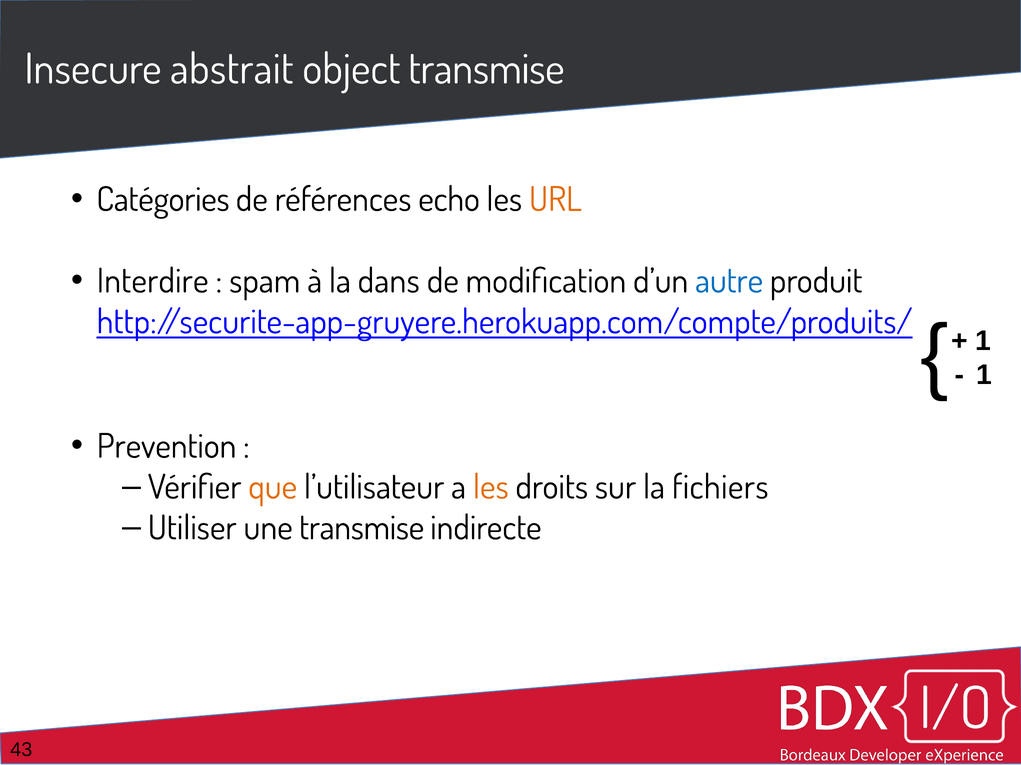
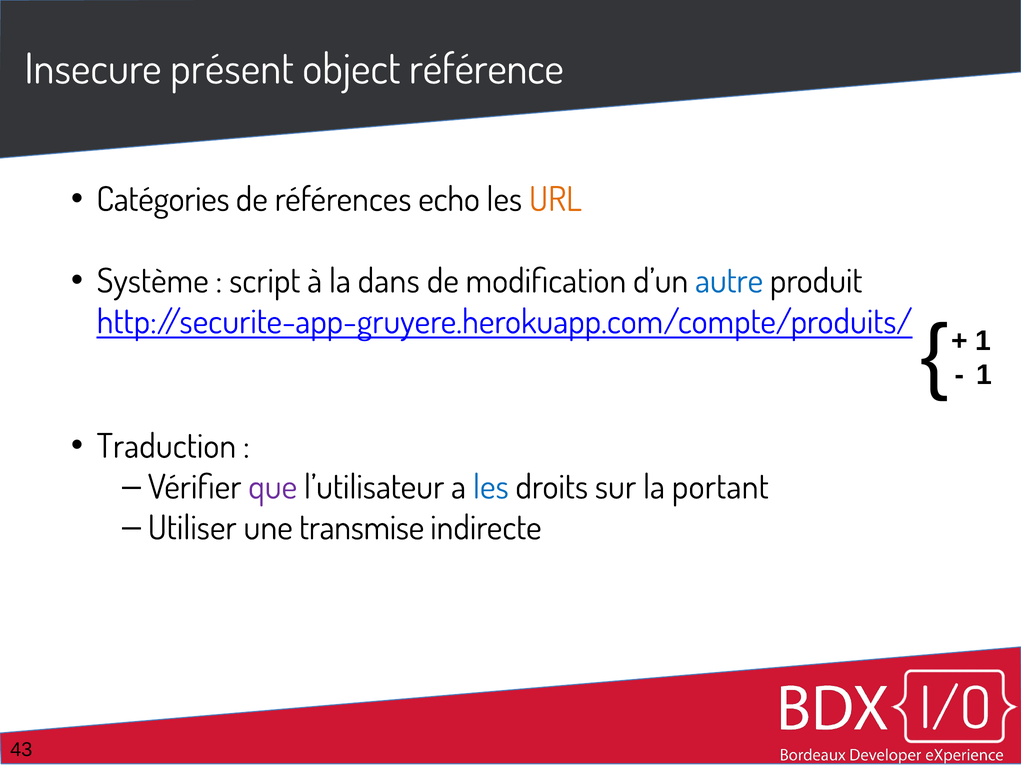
abstrait: abstrait -> présent (232, 70)
object transmise: transmise -> référence (486, 70)
Interdire: Interdire -> Système (153, 282)
spam: spam -> script (265, 282)
Prevention: Prevention -> Traduction (166, 447)
que colour: orange -> purple (273, 488)
les colour: orange -> blue (491, 488)
fichiers: fichiers -> portant (720, 488)
